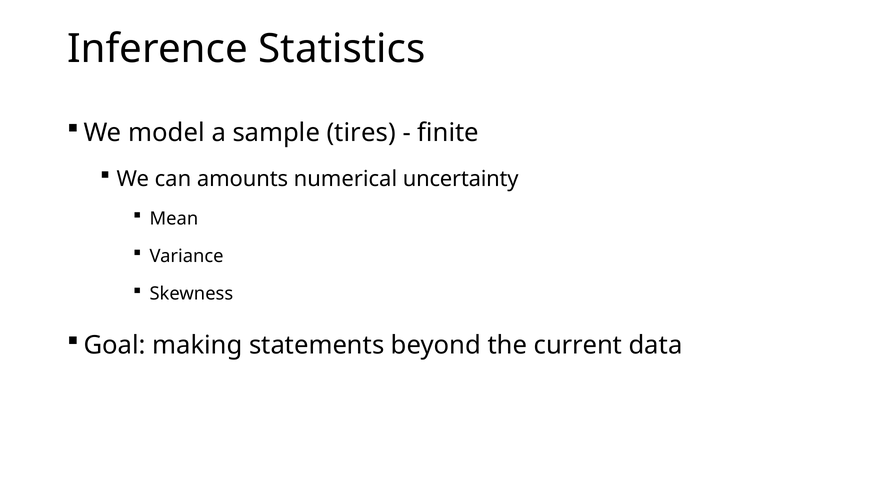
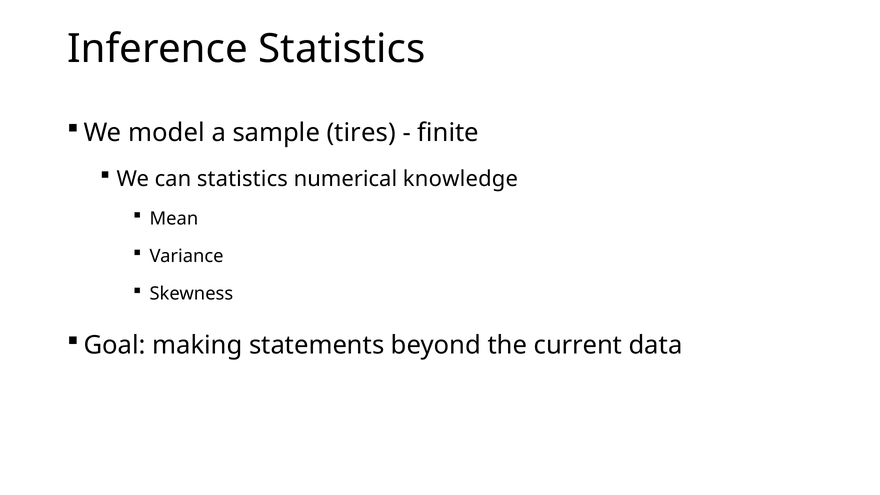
can amounts: amounts -> statistics (242, 179)
uncertainty: uncertainty -> knowledge (460, 179)
